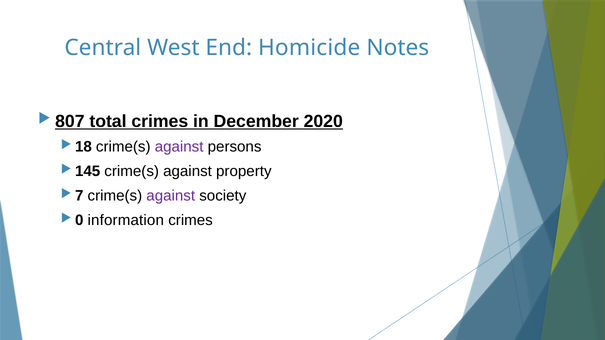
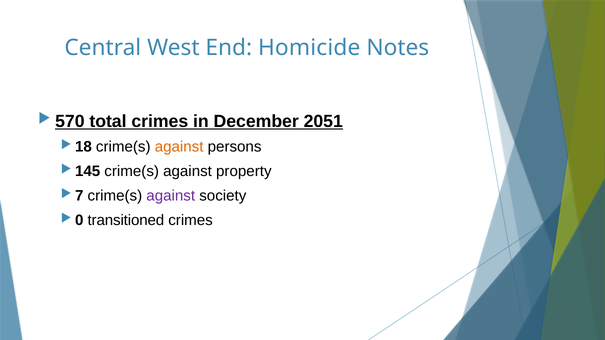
807: 807 -> 570 (70, 121)
2020: 2020 -> 2051 (323, 121)
against colour: purple -> orange (179, 147)
information: information -> transitioned (126, 220)
